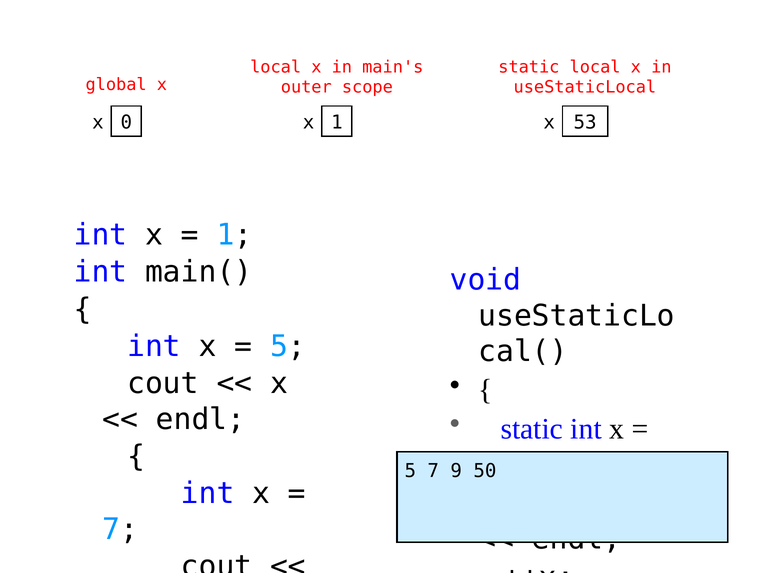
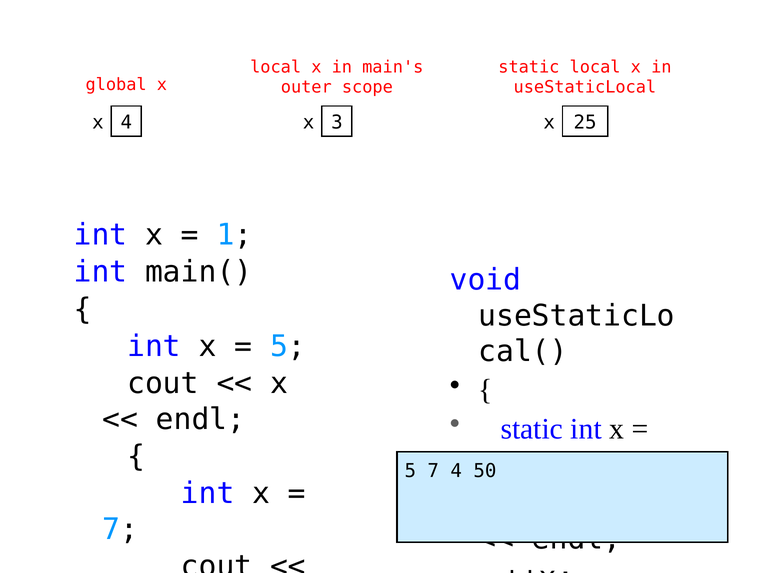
x 0: 0 -> 4 (126, 122)
x 1: 1 -> 3 (337, 122)
53: 53 -> 25 (585, 122)
7 9: 9 -> 4 (456, 471)
